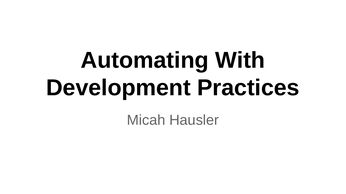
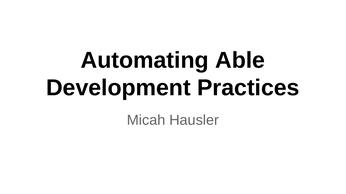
With: With -> Able (240, 60)
